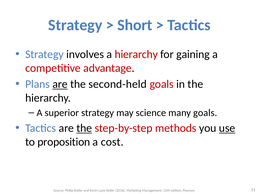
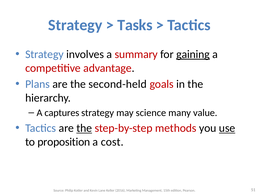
Short: Short -> Tasks (135, 25)
a hierarchy: hierarchy -> summary (136, 54)
gaining underline: none -> present (193, 54)
are underline: present -> none (60, 84)
superior: superior -> captures (62, 113)
many goals: goals -> value (205, 113)
